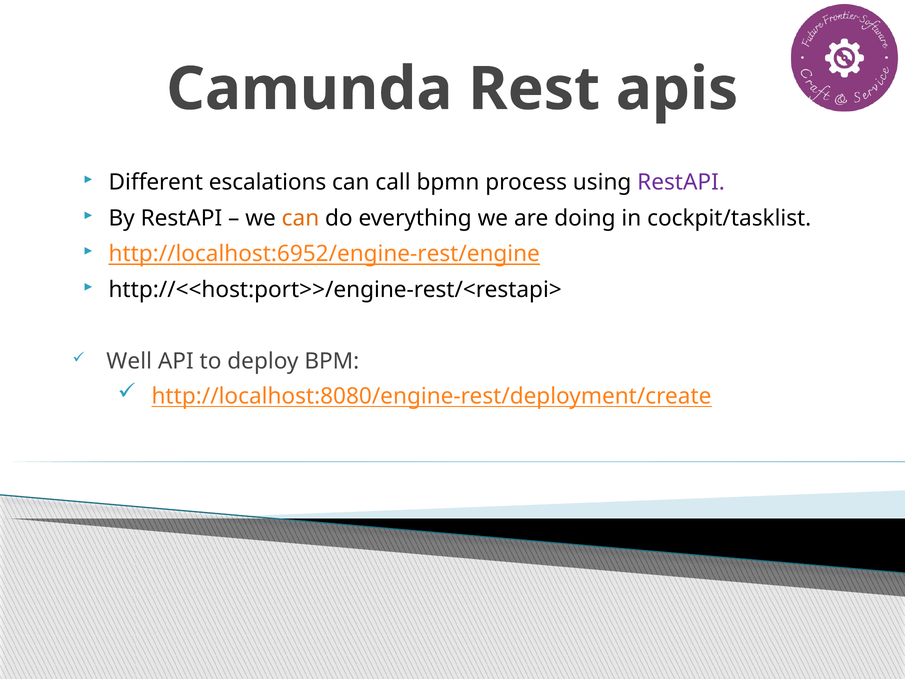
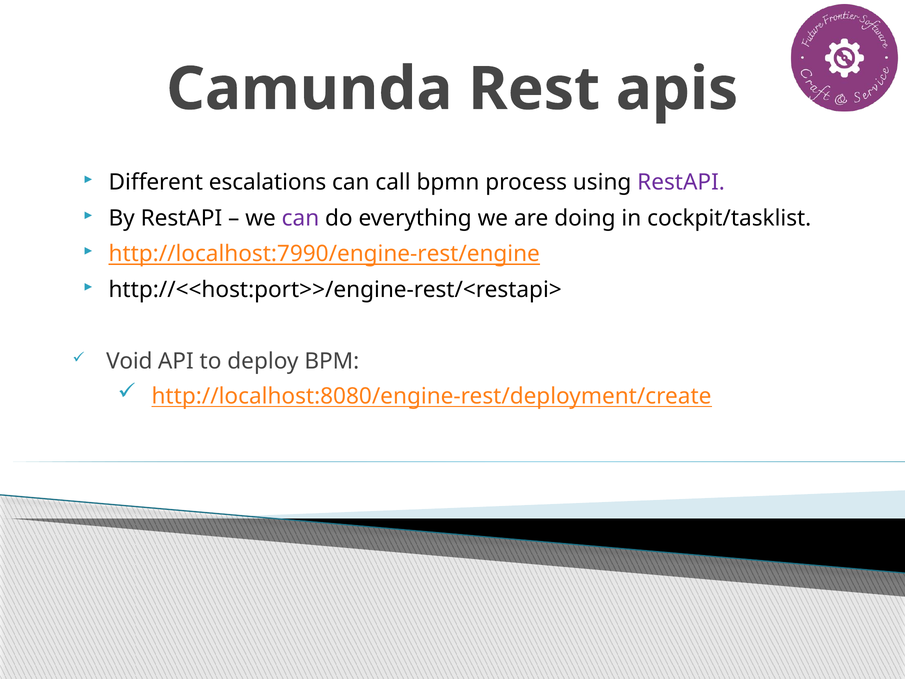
can colour: orange -> purple (300, 218)
http://localhost:6952/engine-rest/engine: http://localhost:6952/engine-rest/engine -> http://localhost:7990/engine-rest/engine (324, 254)
Well: Well -> Void (129, 361)
